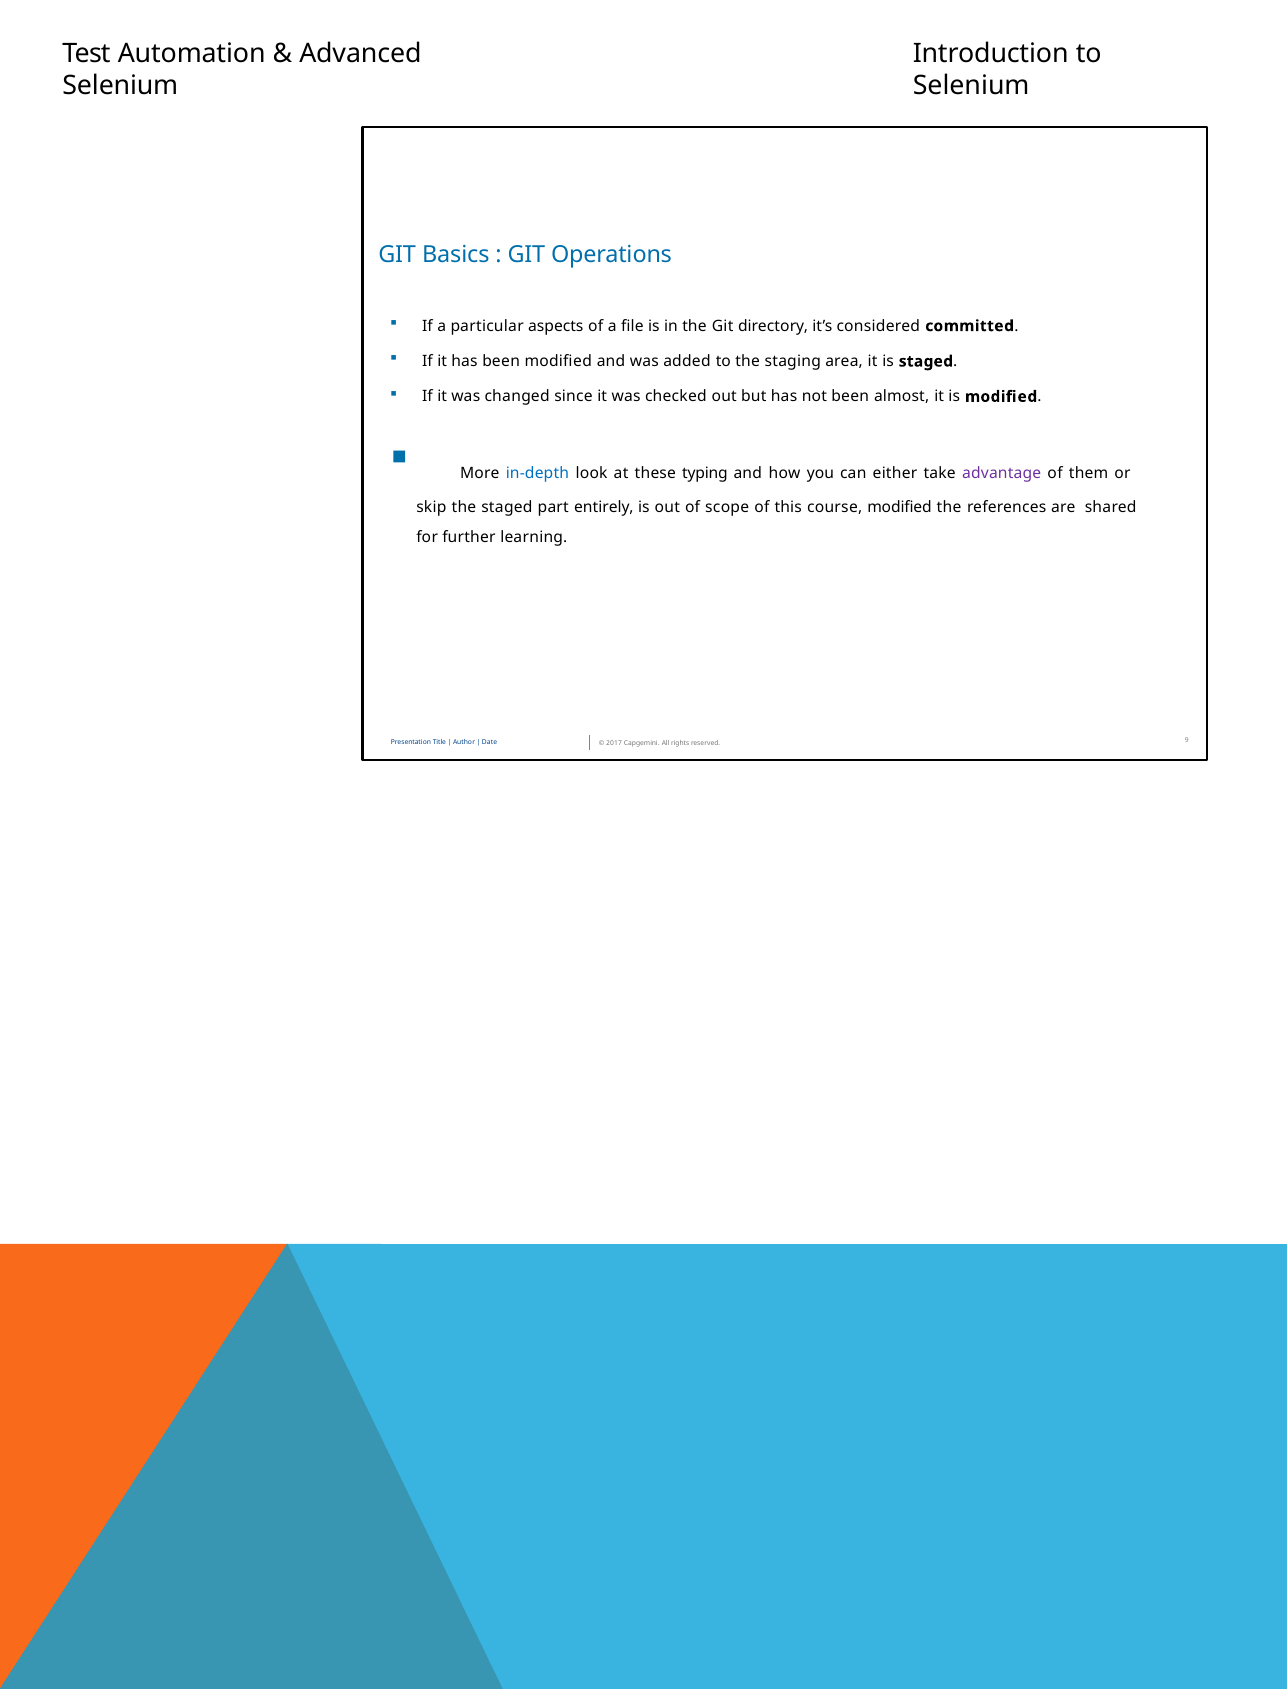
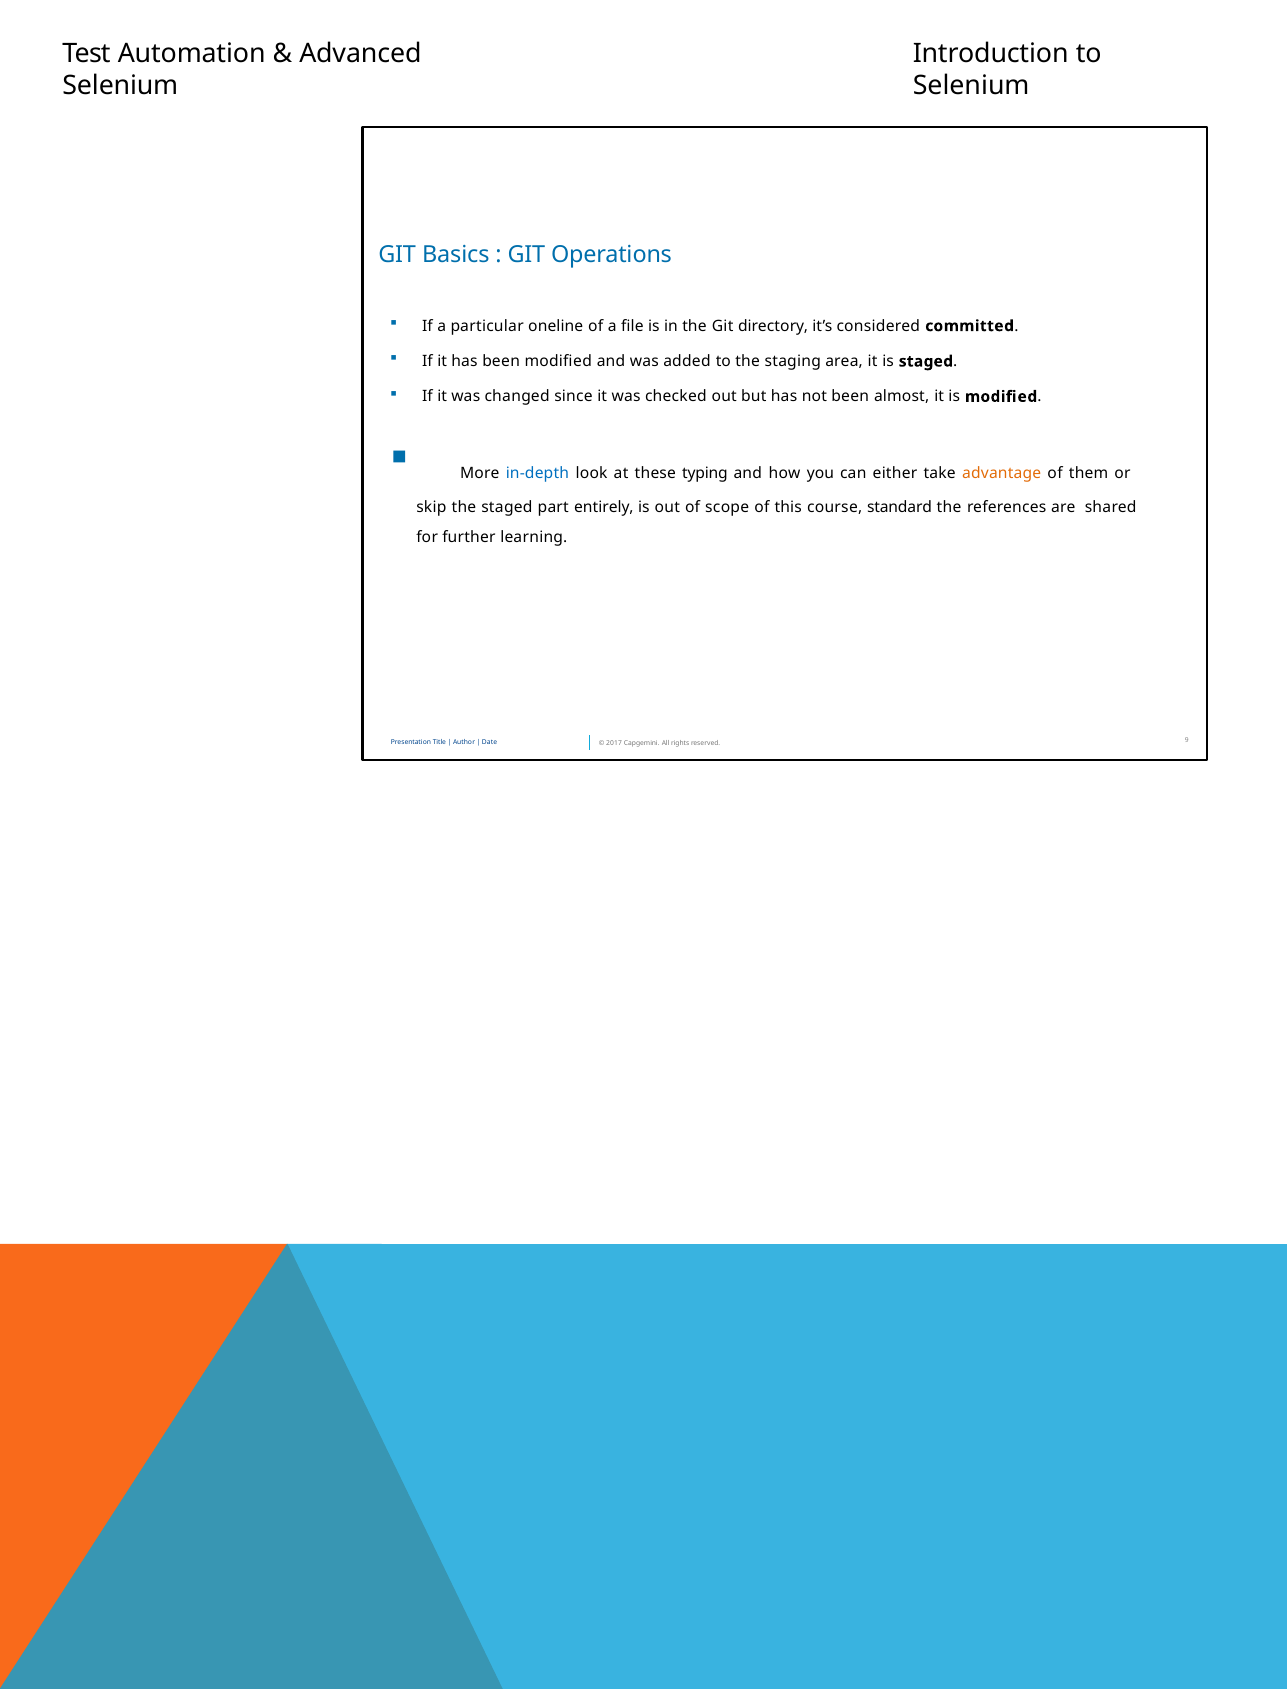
aspects: aspects -> oneline (556, 326)
advantage colour: purple -> orange (1002, 473)
course modified: modified -> standard (900, 508)
